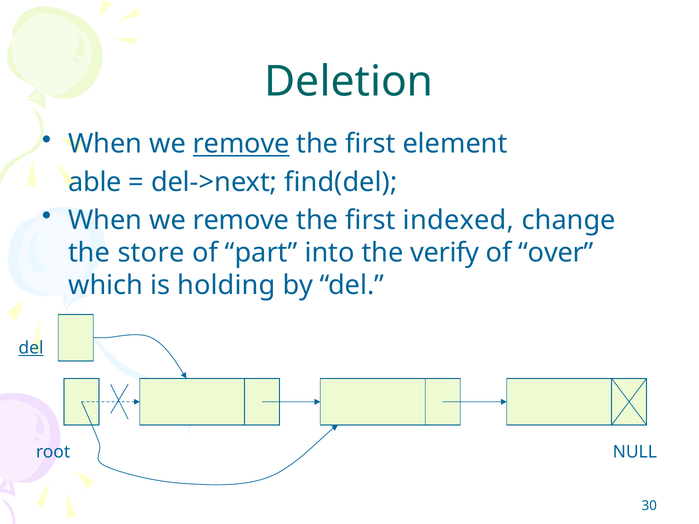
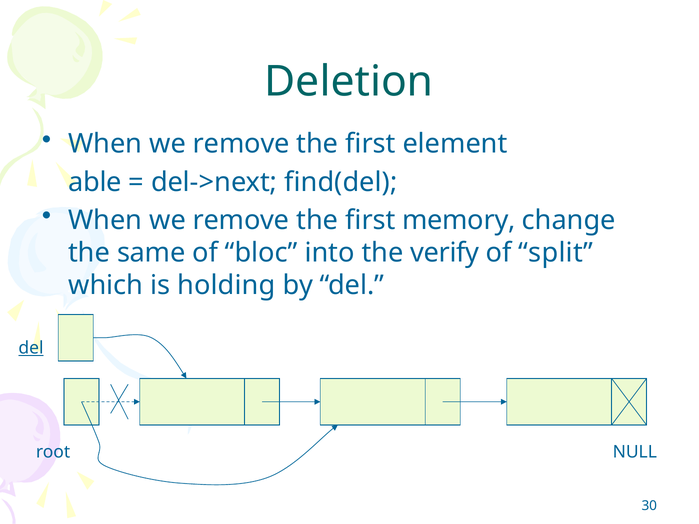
remove underline: present -> none (241, 144)
indexed: indexed -> memory (459, 220)
store: store -> same (151, 253)
part: part -> bloc (261, 253)
over: over -> split (556, 253)
